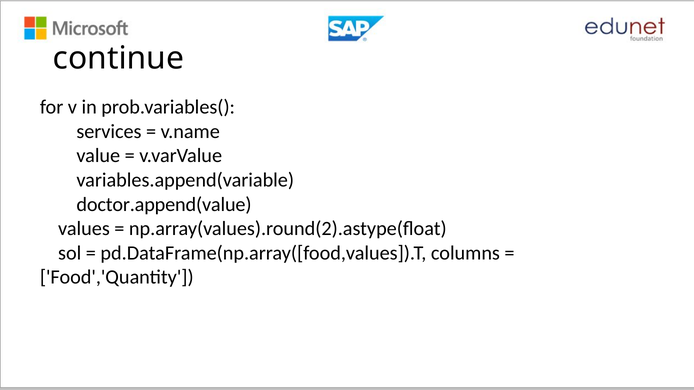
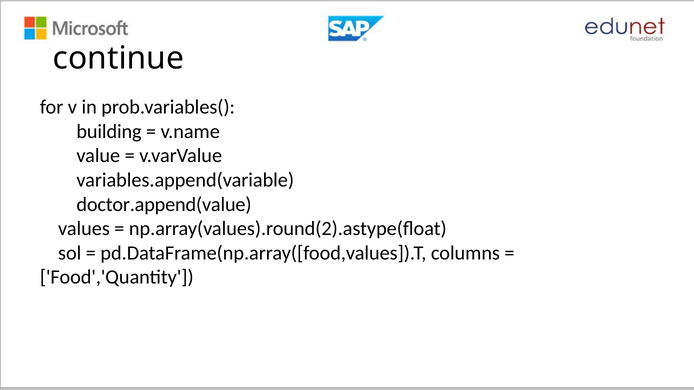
services: services -> building (109, 132)
